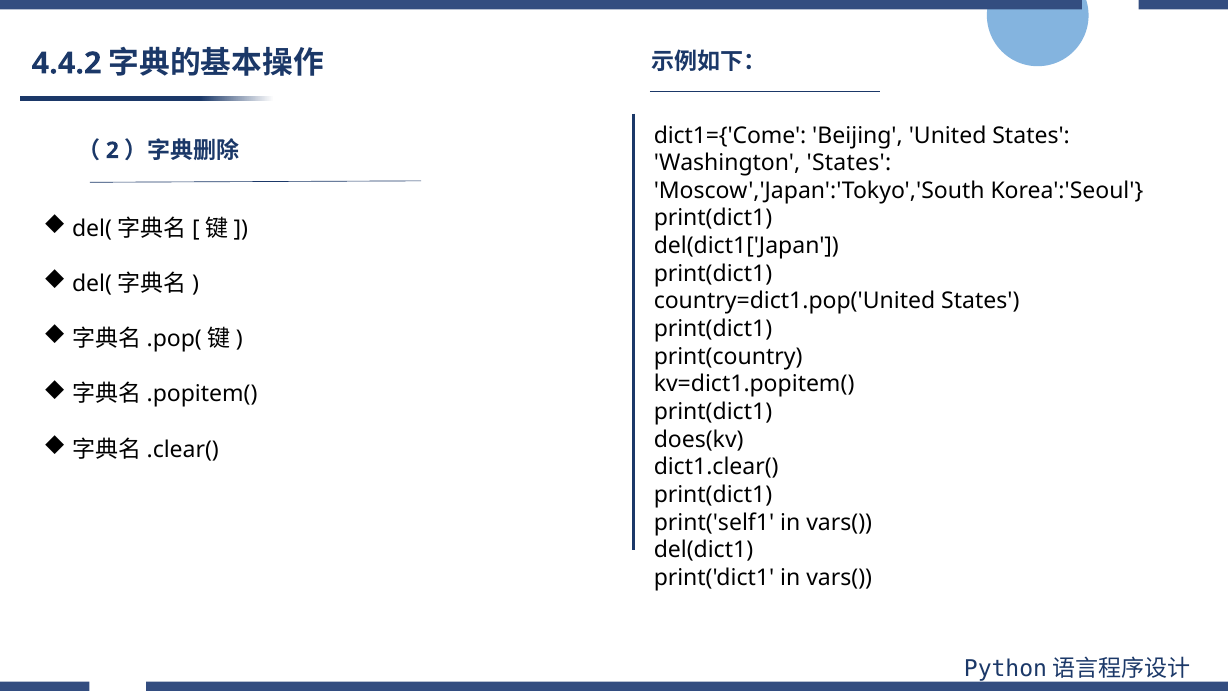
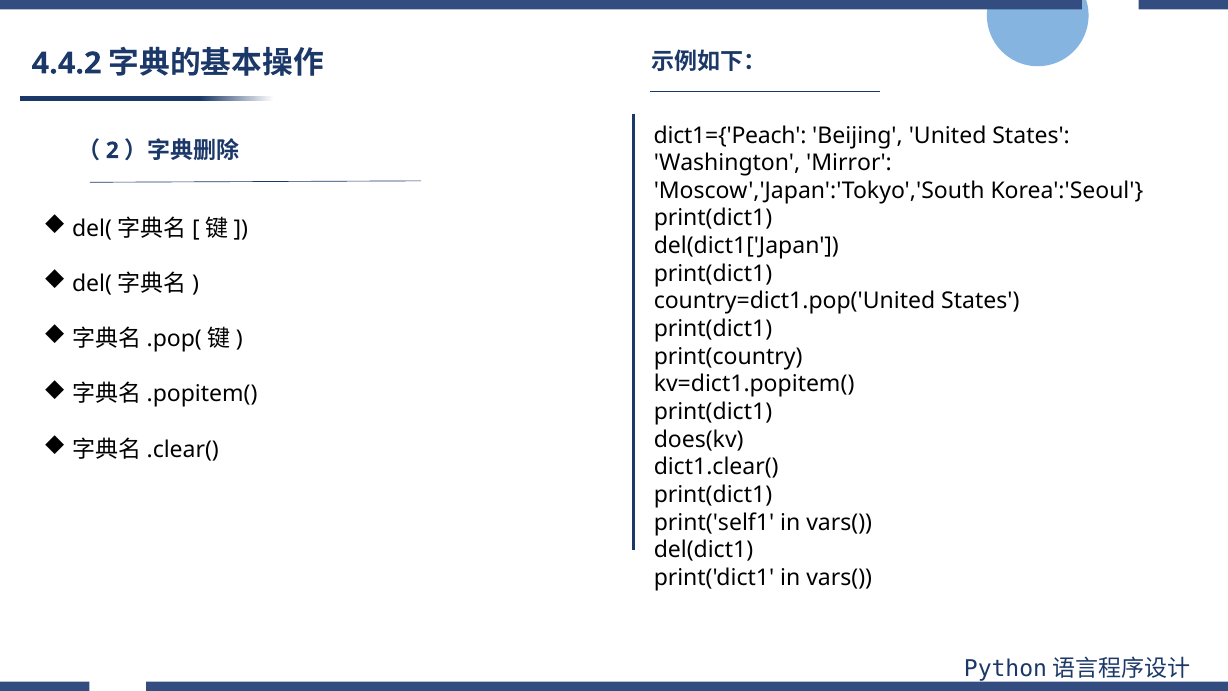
dict1={'Come: dict1={'Come -> dict1={'Peach (730, 135)
Washington States: States -> Mirror (849, 163)
